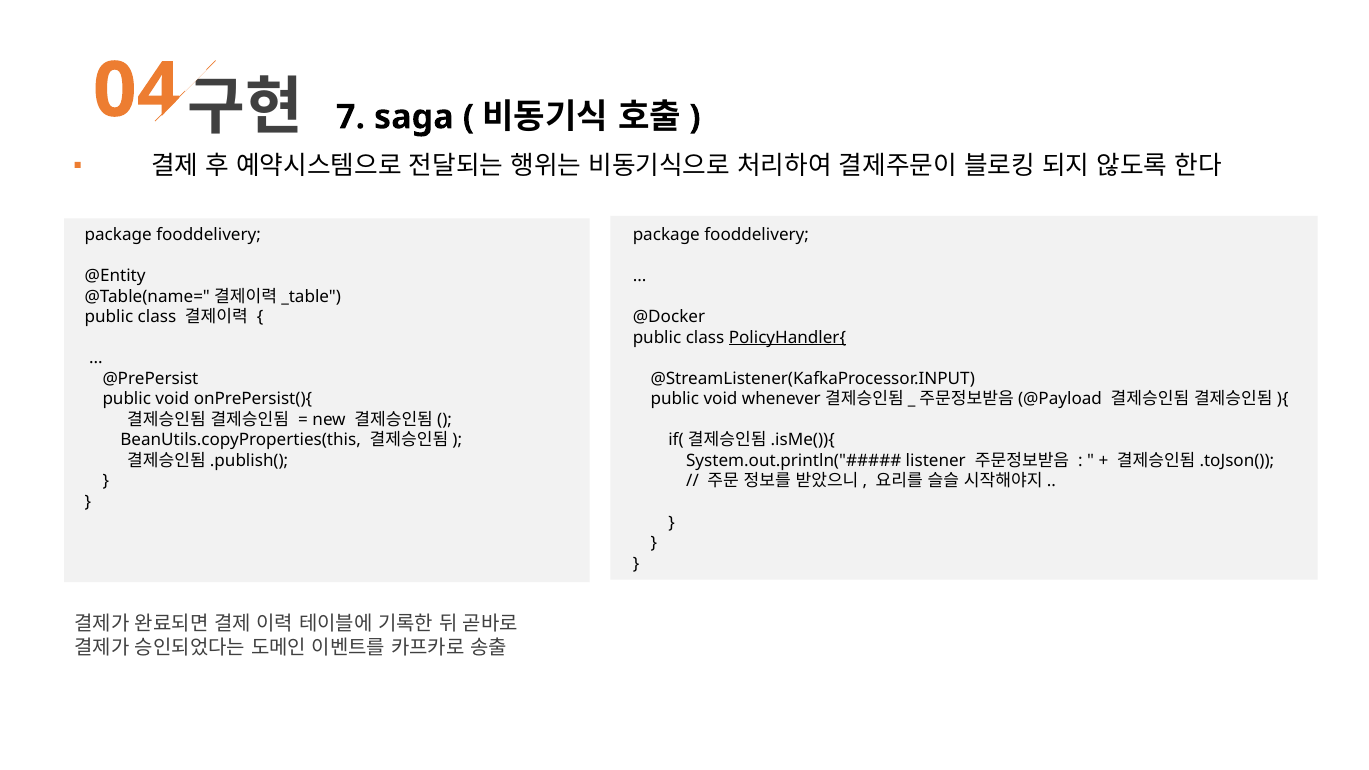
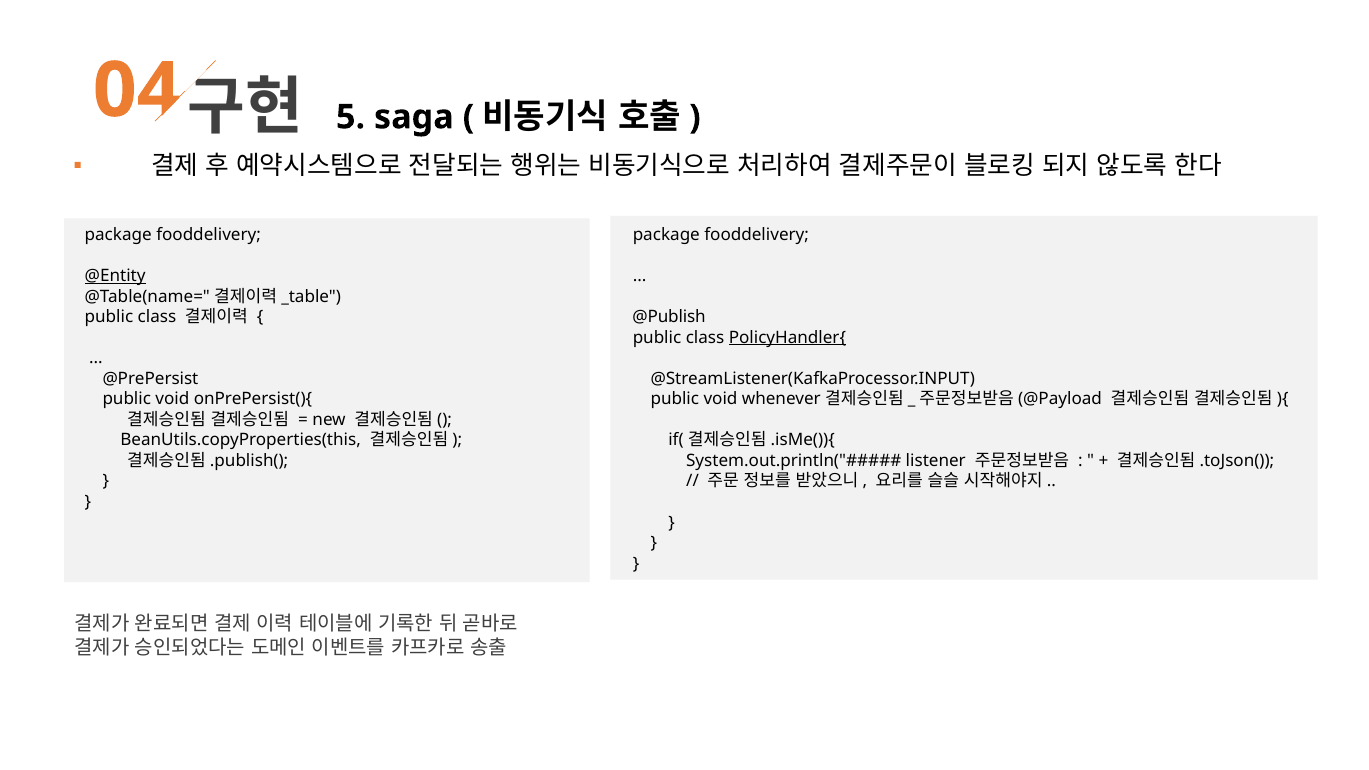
7: 7 -> 5 (351, 117)
@Entity underline: none -> present (115, 276)
@Docker: @Docker -> @Publish (669, 317)
